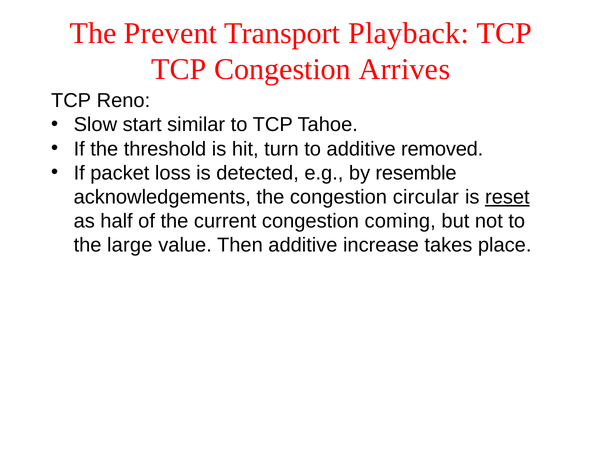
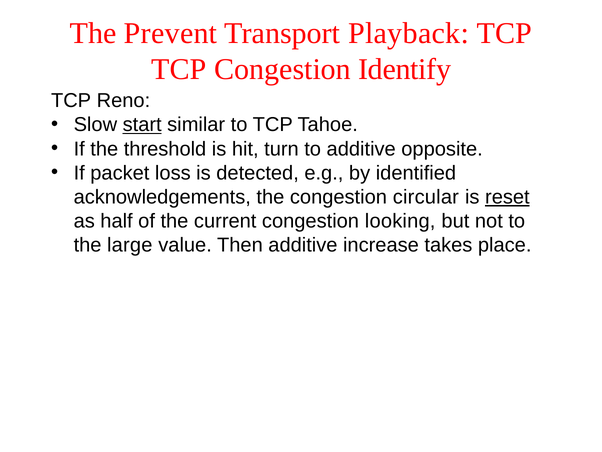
Arrives: Arrives -> Identify (405, 69)
start underline: none -> present (142, 125)
removed: removed -> opposite (442, 149)
resemble: resemble -> identified (416, 173)
coming: coming -> looking (400, 221)
